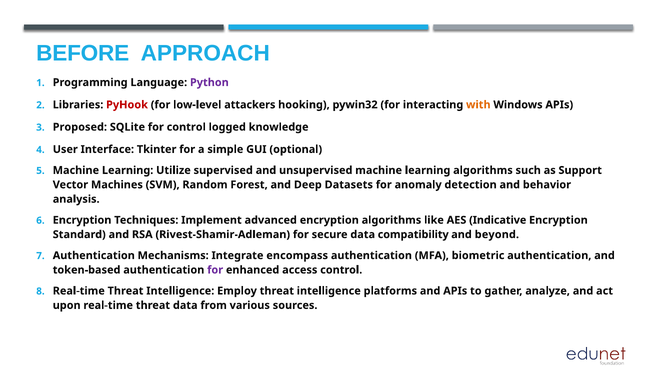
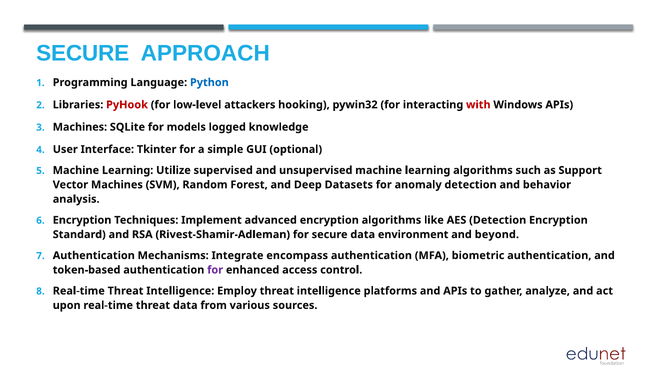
BEFORE: BEFORE -> SECURE (83, 53)
Python colour: purple -> blue (209, 83)
with colour: orange -> red (478, 105)
Proposed: Proposed -> Machines (80, 127)
for control: control -> models (186, 127)
AES Indicative: Indicative -> Detection (498, 220)
compatibility: compatibility -> environment (413, 235)
